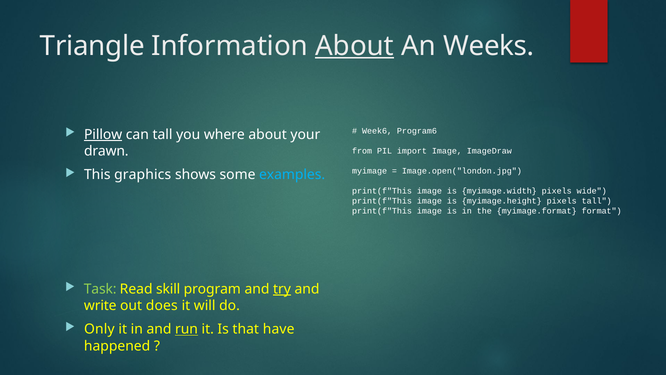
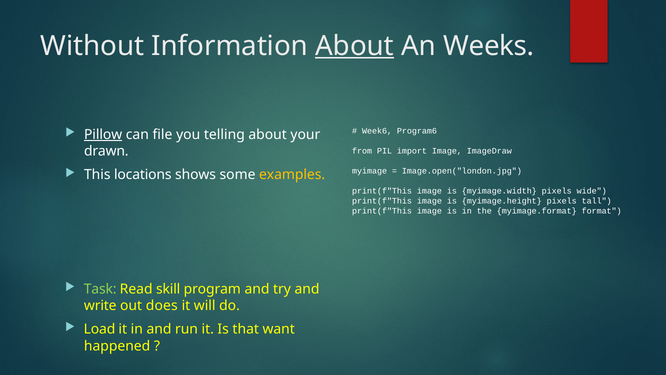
Triangle: Triangle -> Without (92, 46)
can tall: tall -> file (162, 134)
where: where -> telling (224, 134)
graphics: graphics -> locations (143, 175)
examples colour: light blue -> yellow (292, 175)
try underline: present -> none (282, 289)
Only: Only -> Load (100, 329)
run underline: present -> none (187, 329)
have: have -> want (279, 329)
